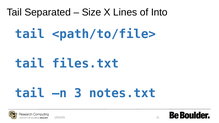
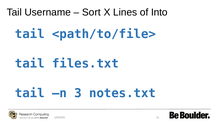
Separated: Separated -> Username (48, 12)
Size: Size -> Sort (91, 12)
